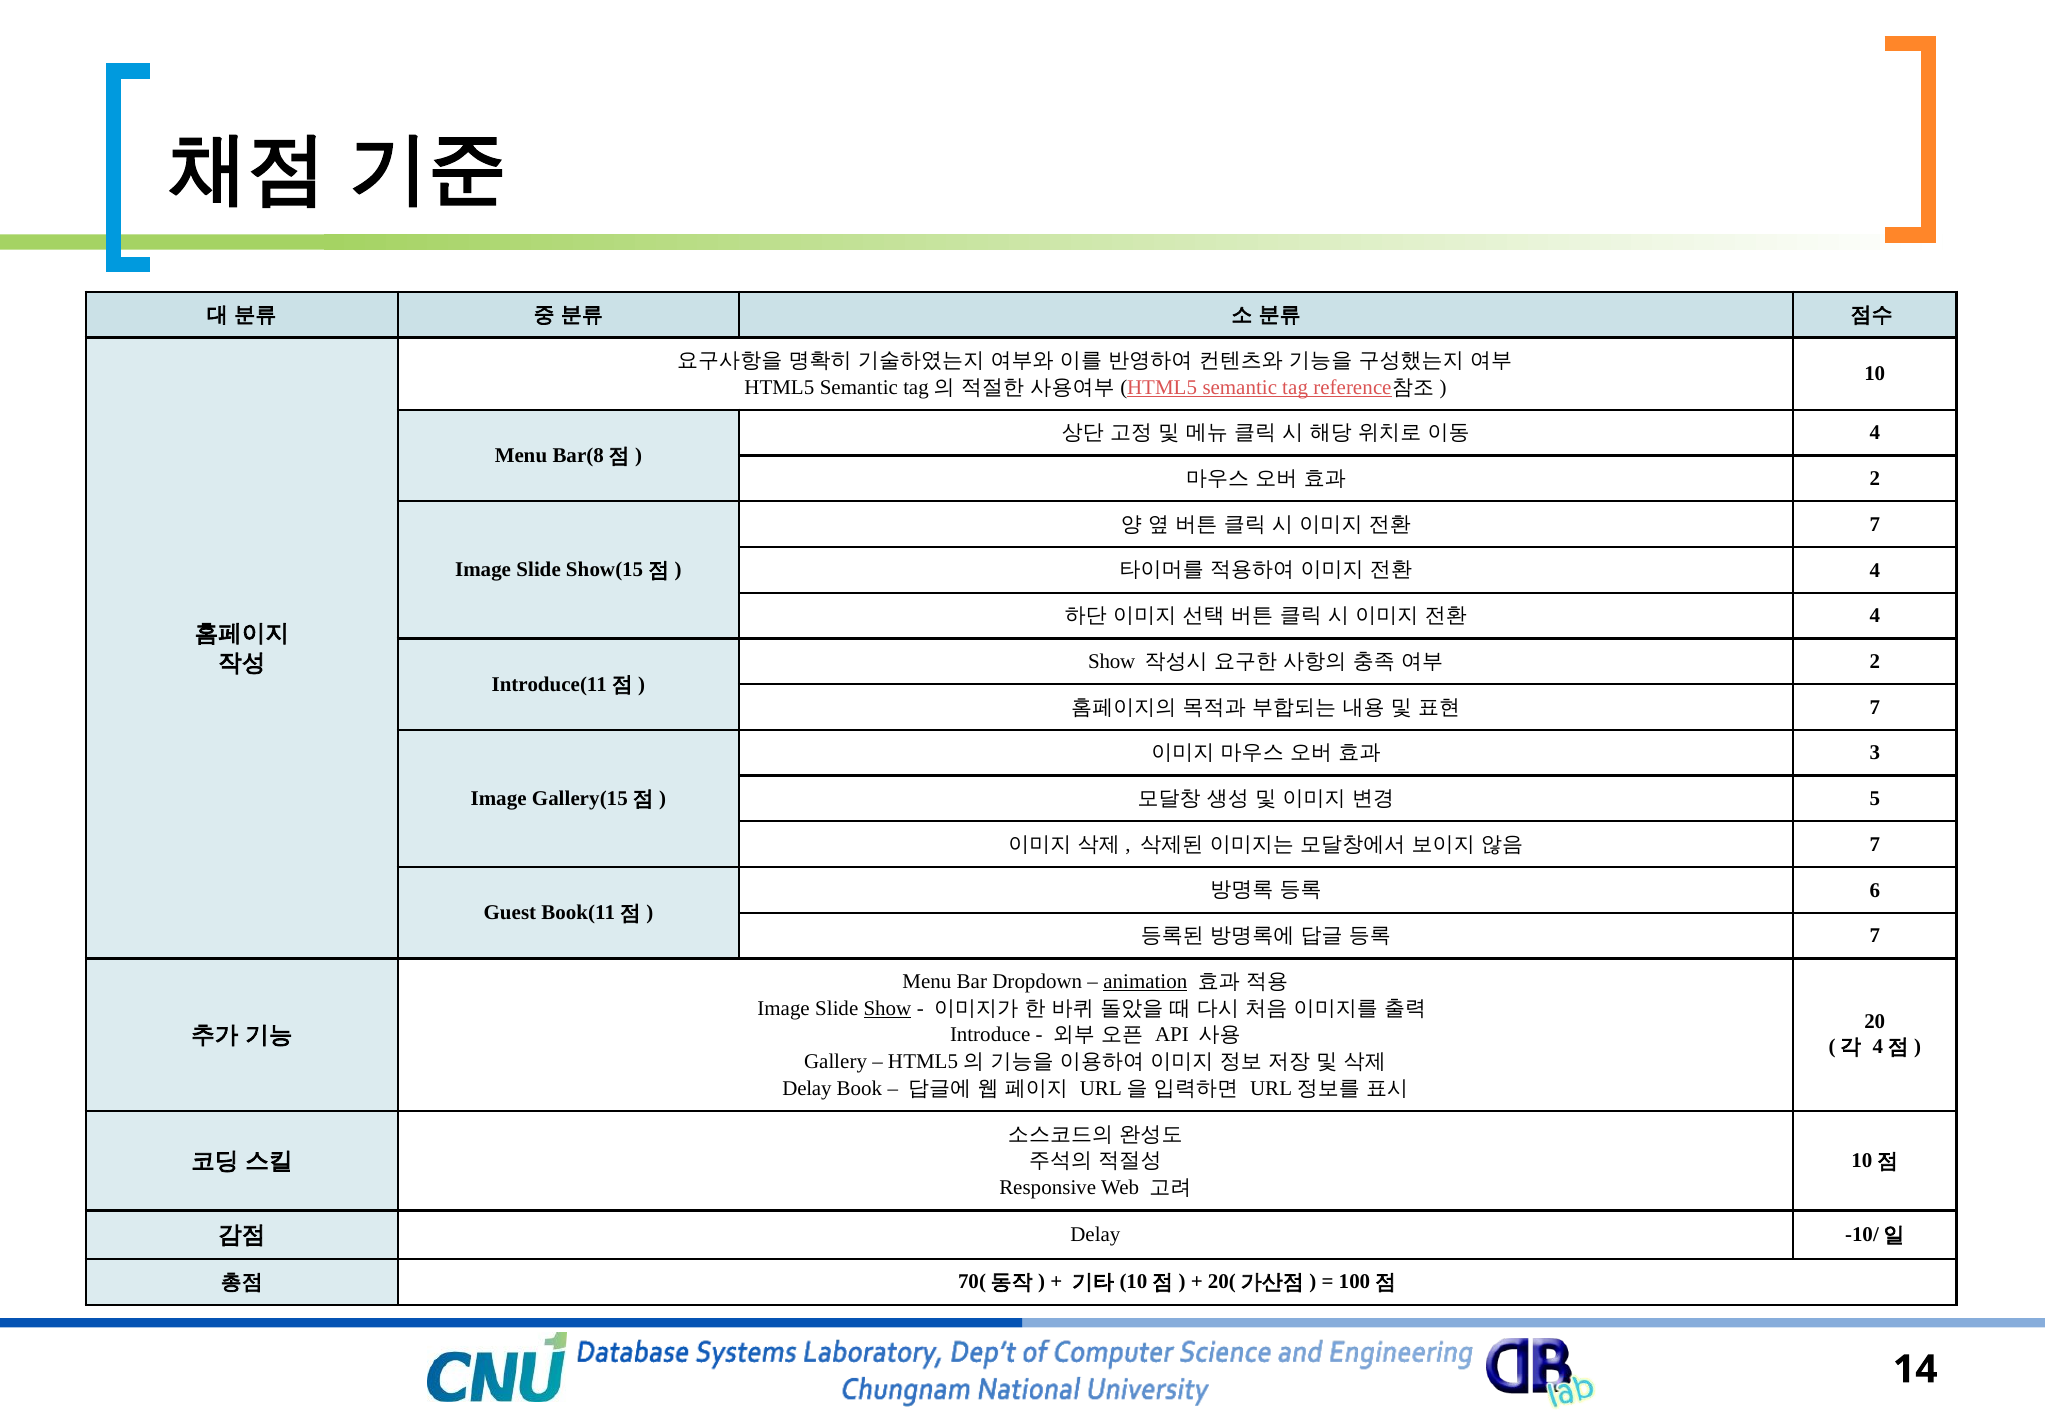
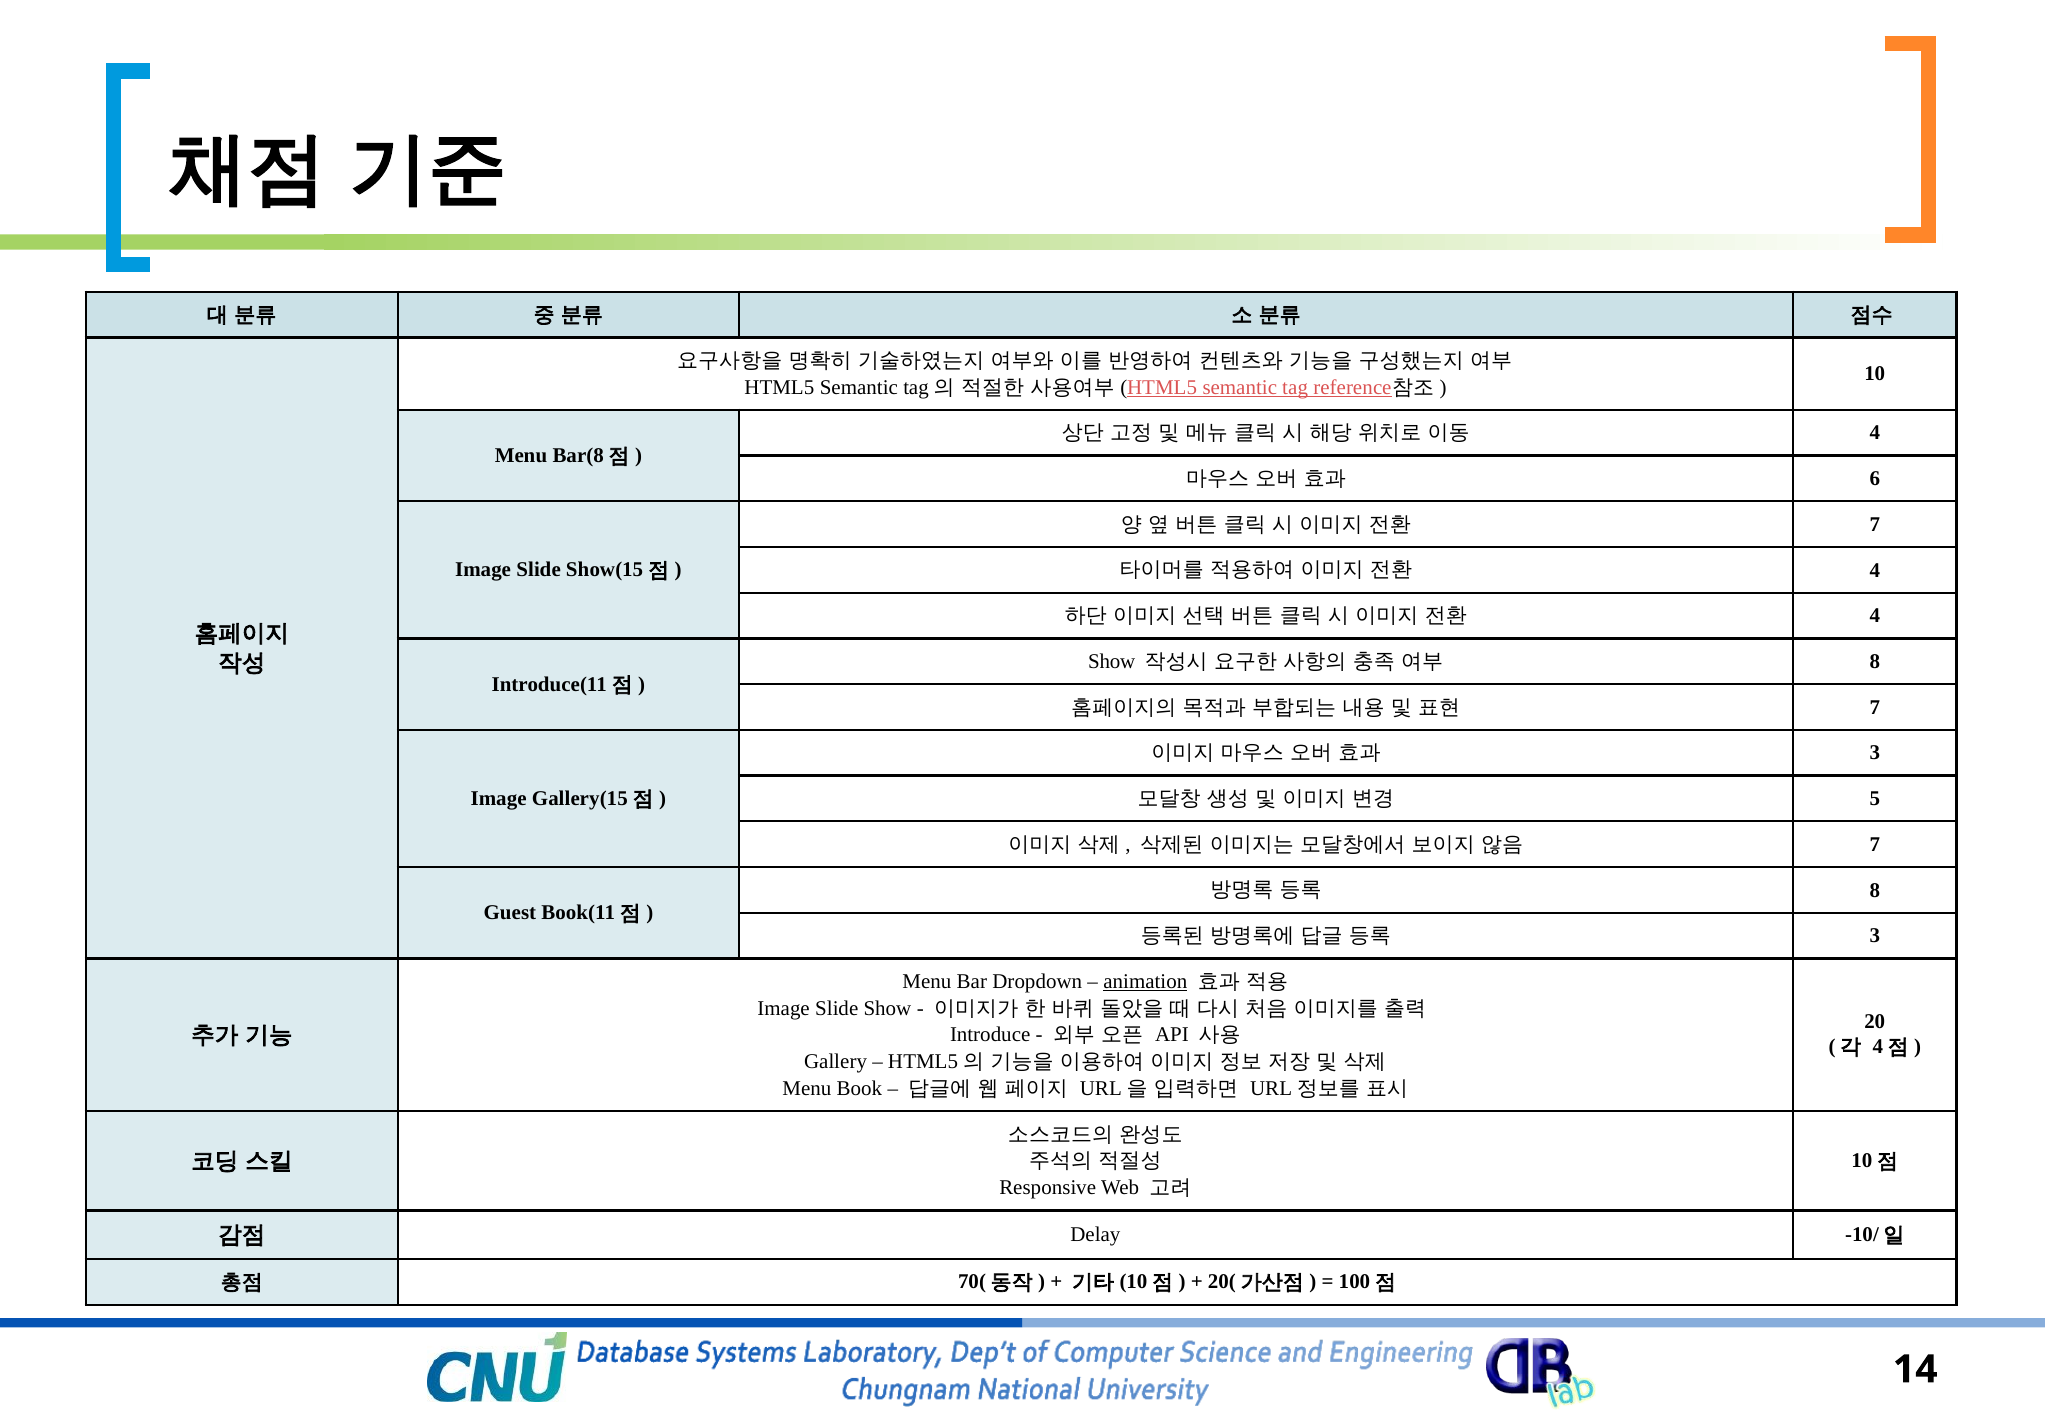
2: 2 -> 6 (1875, 479)
2: 2 -> 8 (1875, 661)
6: 6 -> 8 (1875, 890)
7: 7 -> 3 (1875, 936)
Show underline: present -> none (887, 1008)
Delay: Delay -> Menu (807, 1088)
